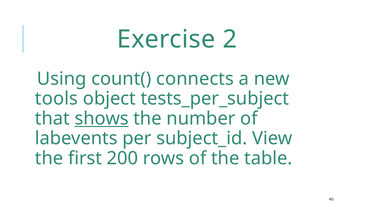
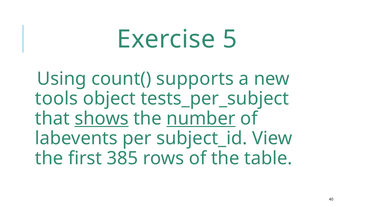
2: 2 -> 5 (230, 39)
connects: connects -> supports (195, 79)
number underline: none -> present (201, 118)
200: 200 -> 385 (122, 158)
